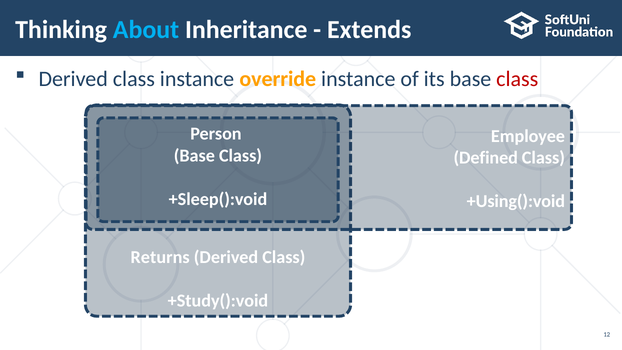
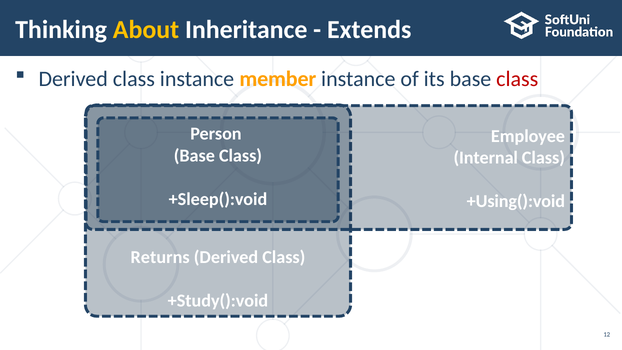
About colour: light blue -> yellow (146, 29)
override: override -> member (278, 79)
Defined: Defined -> Internal (486, 158)
